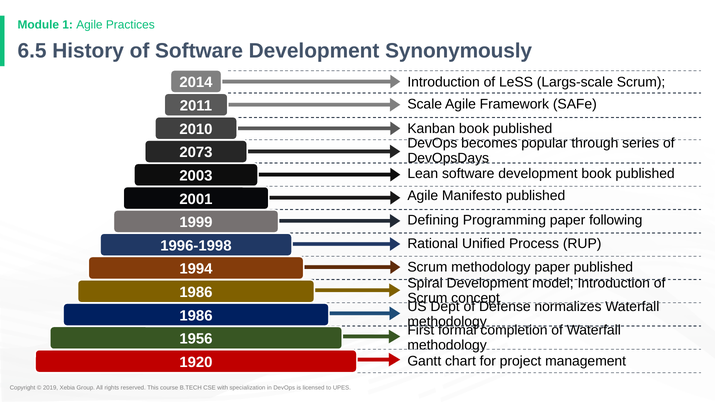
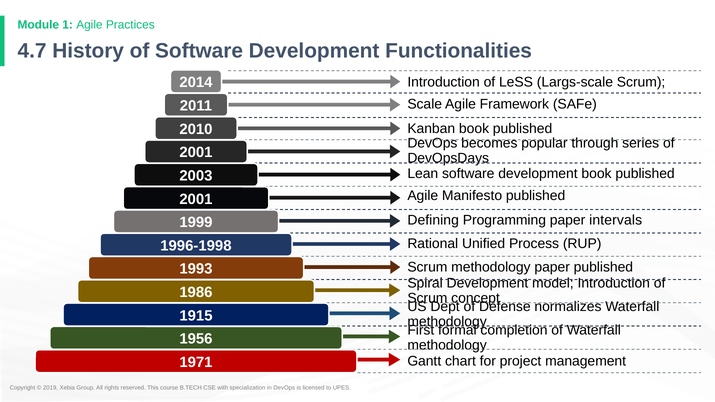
6.5: 6.5 -> 4.7 (32, 51)
Synonymously: Synonymously -> Functionalities (459, 51)
2073: 2073 -> 2001 (196, 153)
following: following -> intervals (616, 220)
1994: 1994 -> 1993 (196, 269)
1986: 1986 -> 1915 (196, 316)
1920: 1920 -> 1971 (196, 362)
